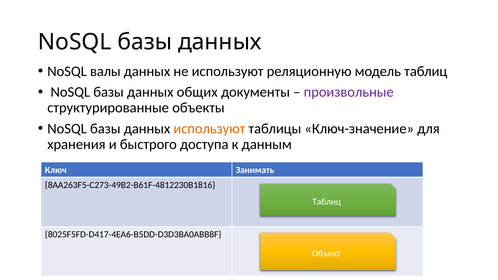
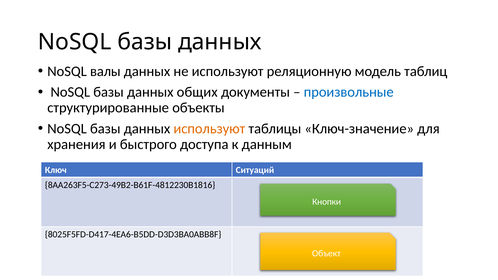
произвольные colour: purple -> blue (349, 92)
Занимать: Занимать -> Ситуаций (255, 170)
Таблиц: Таблиц -> Кнопки (327, 202)
